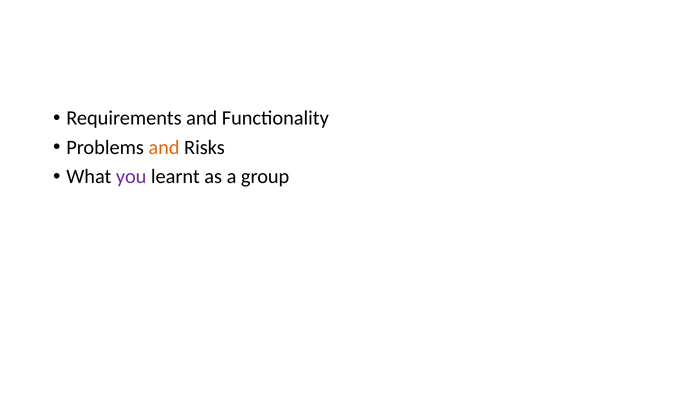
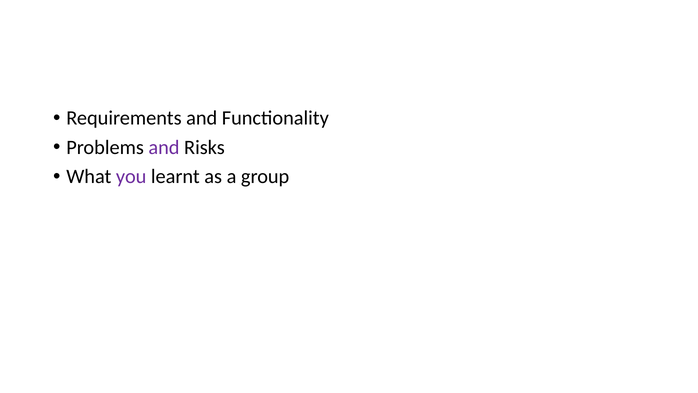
and colour: orange -> purple (164, 147)
